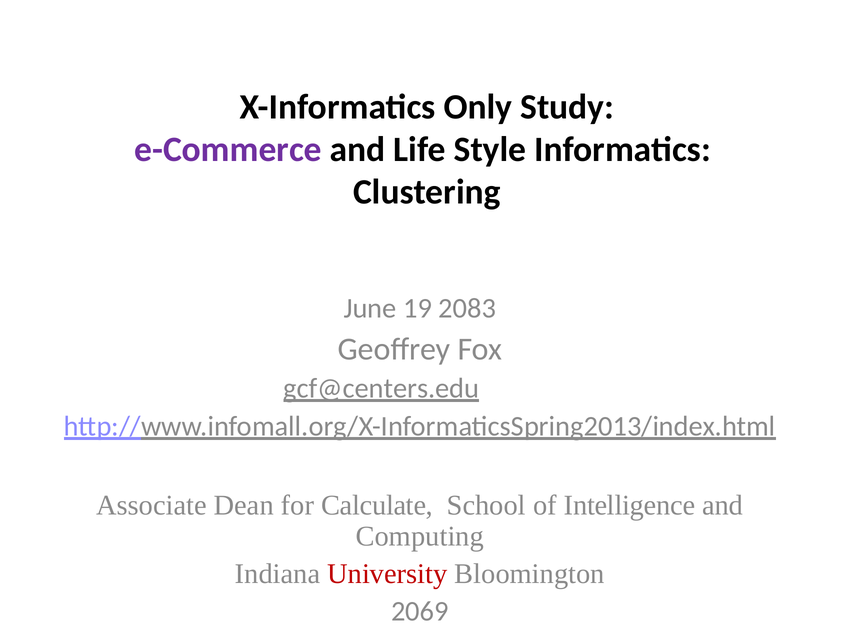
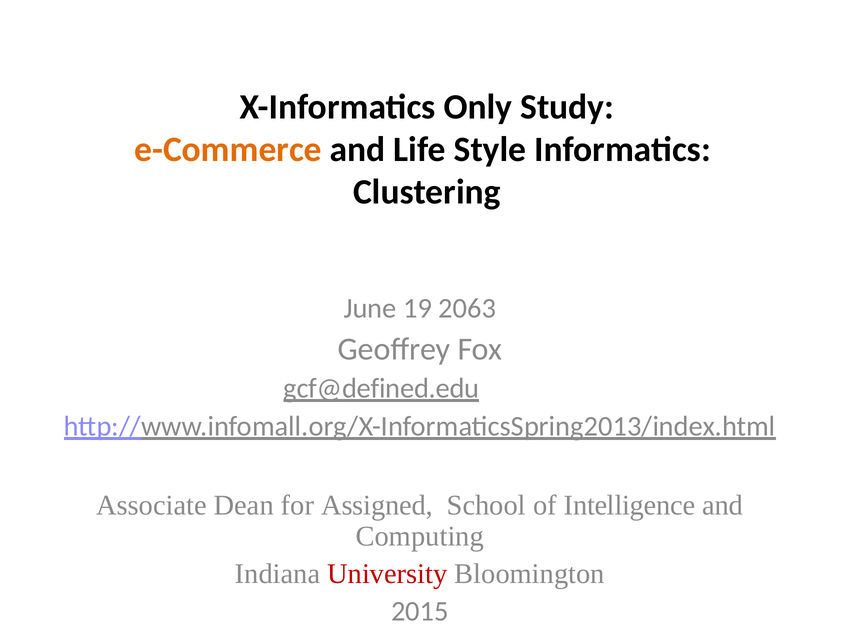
e-Commerce colour: purple -> orange (228, 149)
2083: 2083 -> 2063 (467, 308)
gcf@centers.edu: gcf@centers.edu -> gcf@defined.edu (381, 388)
Calculate: Calculate -> Assigned (377, 505)
2069: 2069 -> 2015 (420, 611)
